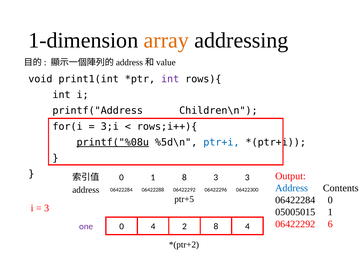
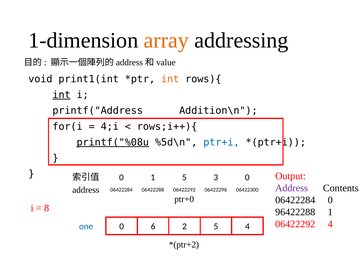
int colour: purple -> orange (170, 79)
int underline: none -> present (62, 95)
Children\n: Children\n -> Addition\n (218, 111)
3;i: 3;i -> 4;i (110, 126)
1 8: 8 -> 5 (184, 177)
3 3: 3 -> 0 (247, 177)
Address colour: blue -> purple (292, 188)
ptr+5: ptr+5 -> ptr+0 (184, 199)
3: 3 -> 8 (47, 208)
05005015: 05005015 -> 96422288 (295, 212)
06422292 6: 6 -> 4 (330, 224)
one colour: purple -> blue (86, 226)
0 4: 4 -> 6 (153, 226)
2 8: 8 -> 5 (216, 226)
